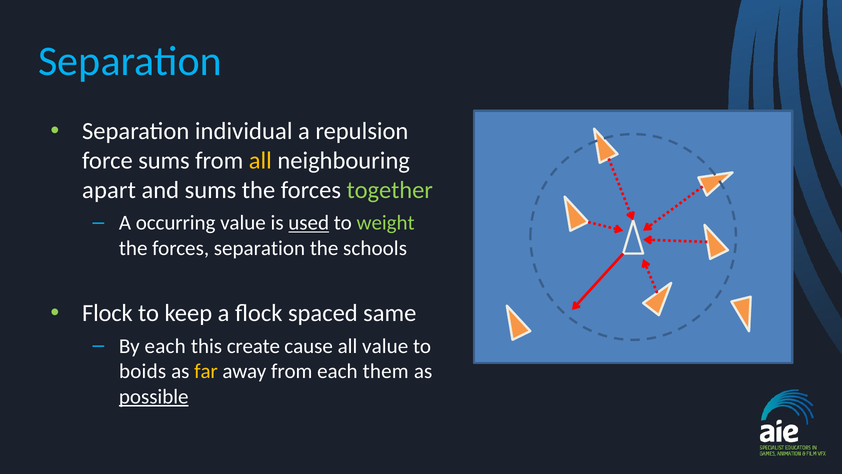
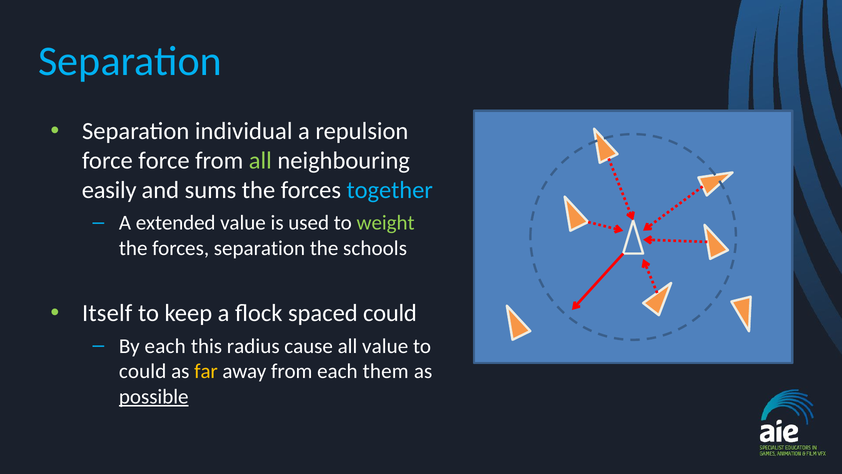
force sums: sums -> force (164, 161)
all colour: yellow -> light green (260, 161)
apart: apart -> easily (109, 190)
together colour: light green -> light blue (390, 190)
occurring: occurring -> extended (176, 223)
used underline: present -> none (309, 223)
Flock: Flock -> Itself (107, 313)
spaced same: same -> could (390, 313)
create: create -> radius (253, 346)
boids: boids -> could (143, 371)
